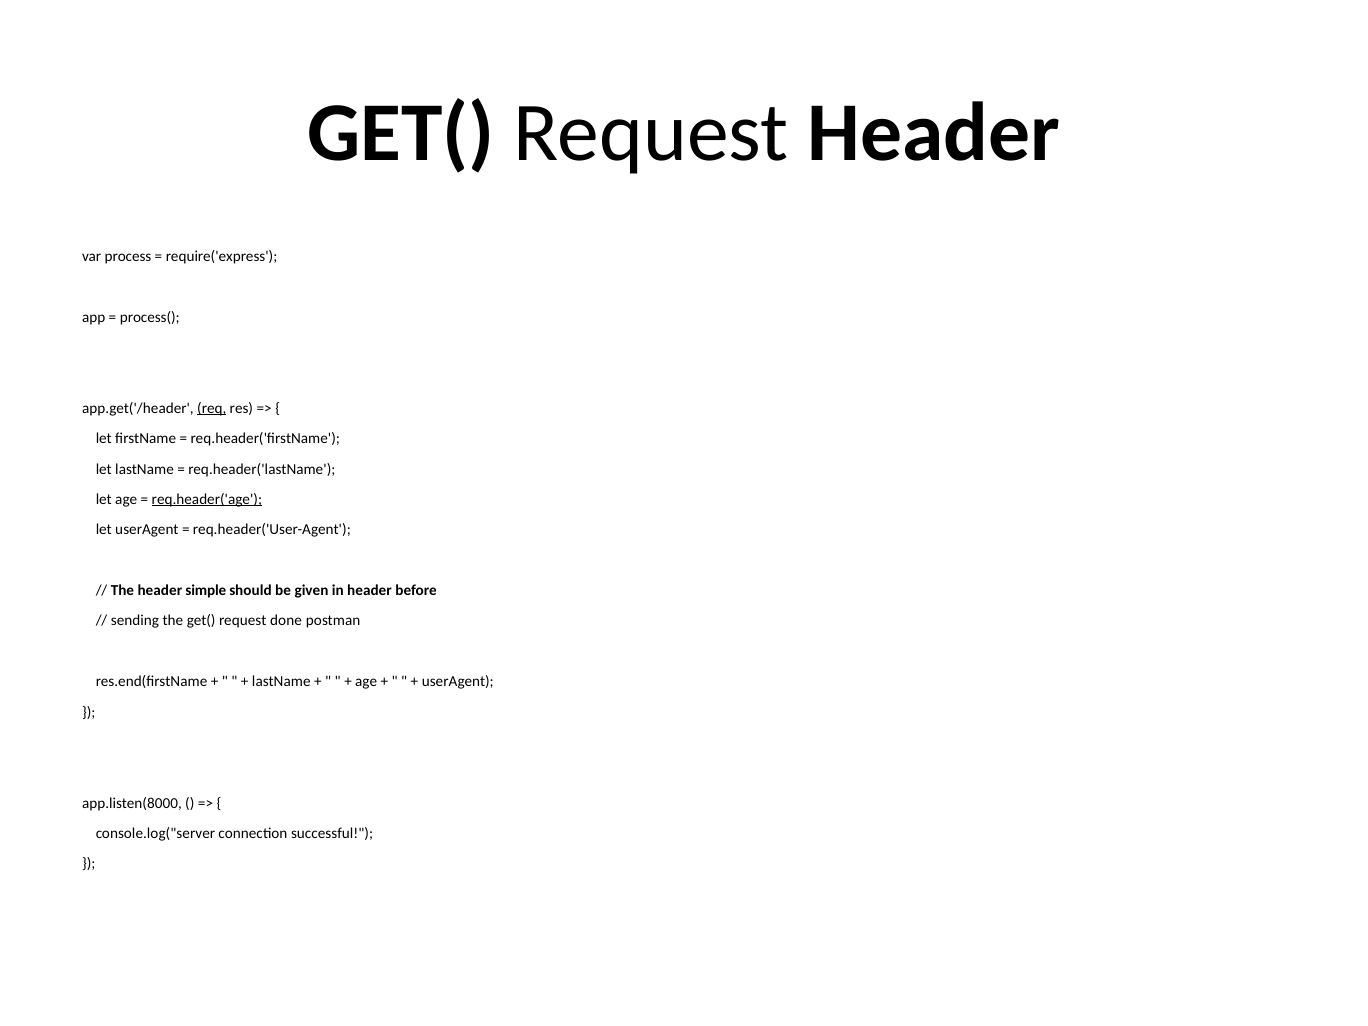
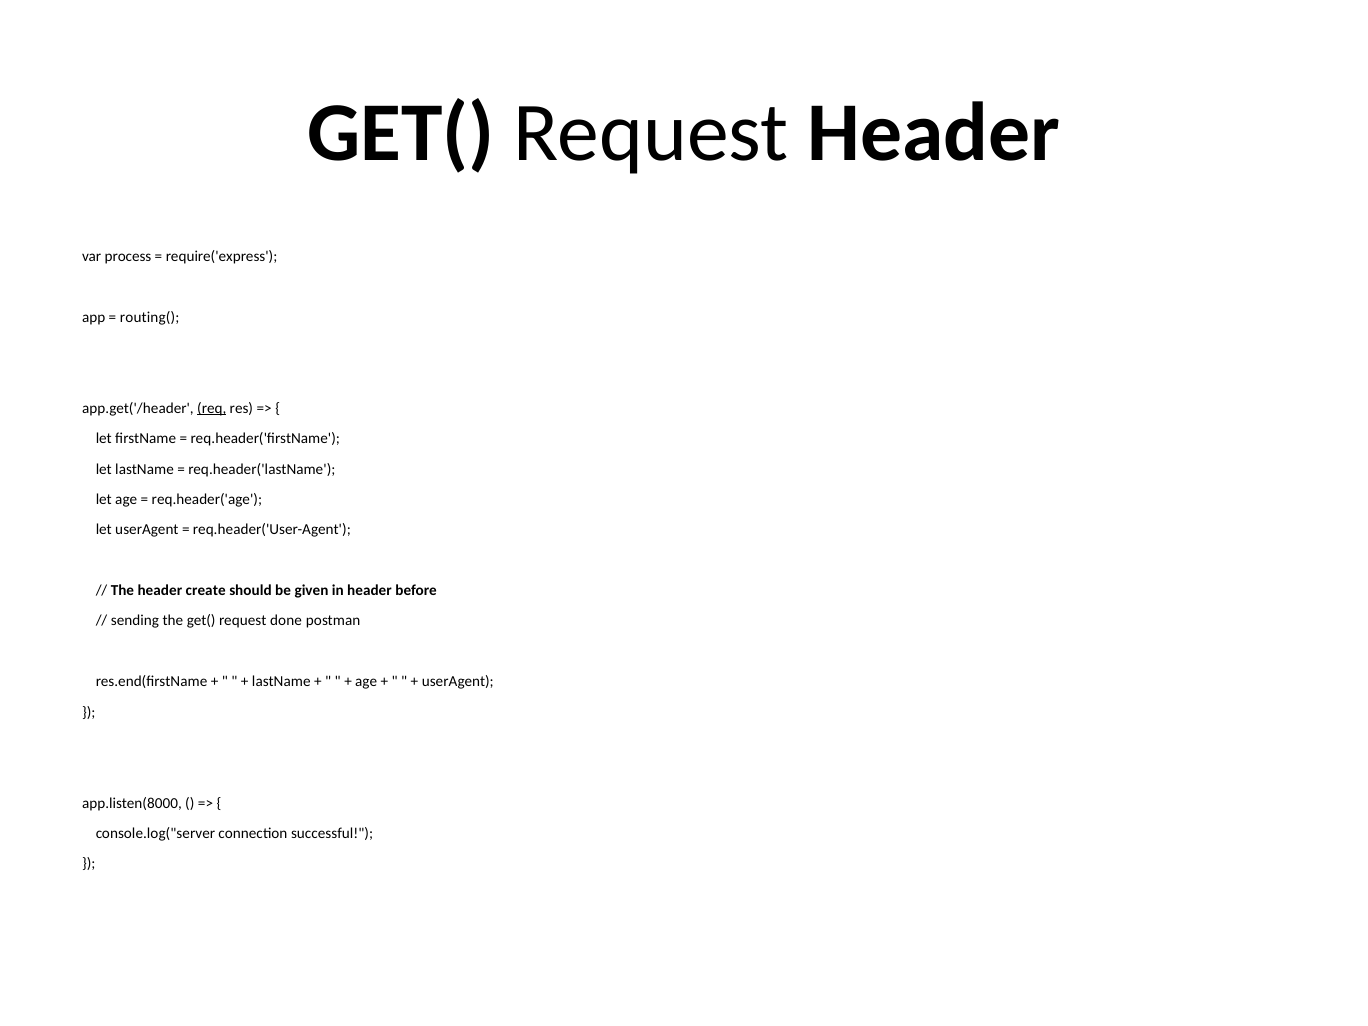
process(: process( -> routing( (150, 317)
req.header('age underline: present -> none (207, 499)
simple: simple -> create (206, 591)
